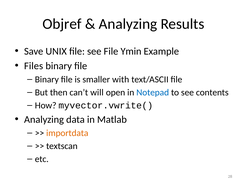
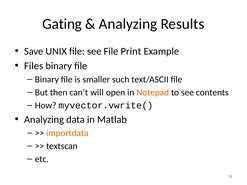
Objref: Objref -> Gating (62, 24)
Ymin: Ymin -> Print (131, 51)
with: with -> such (121, 79)
Notepad colour: blue -> orange (153, 93)
